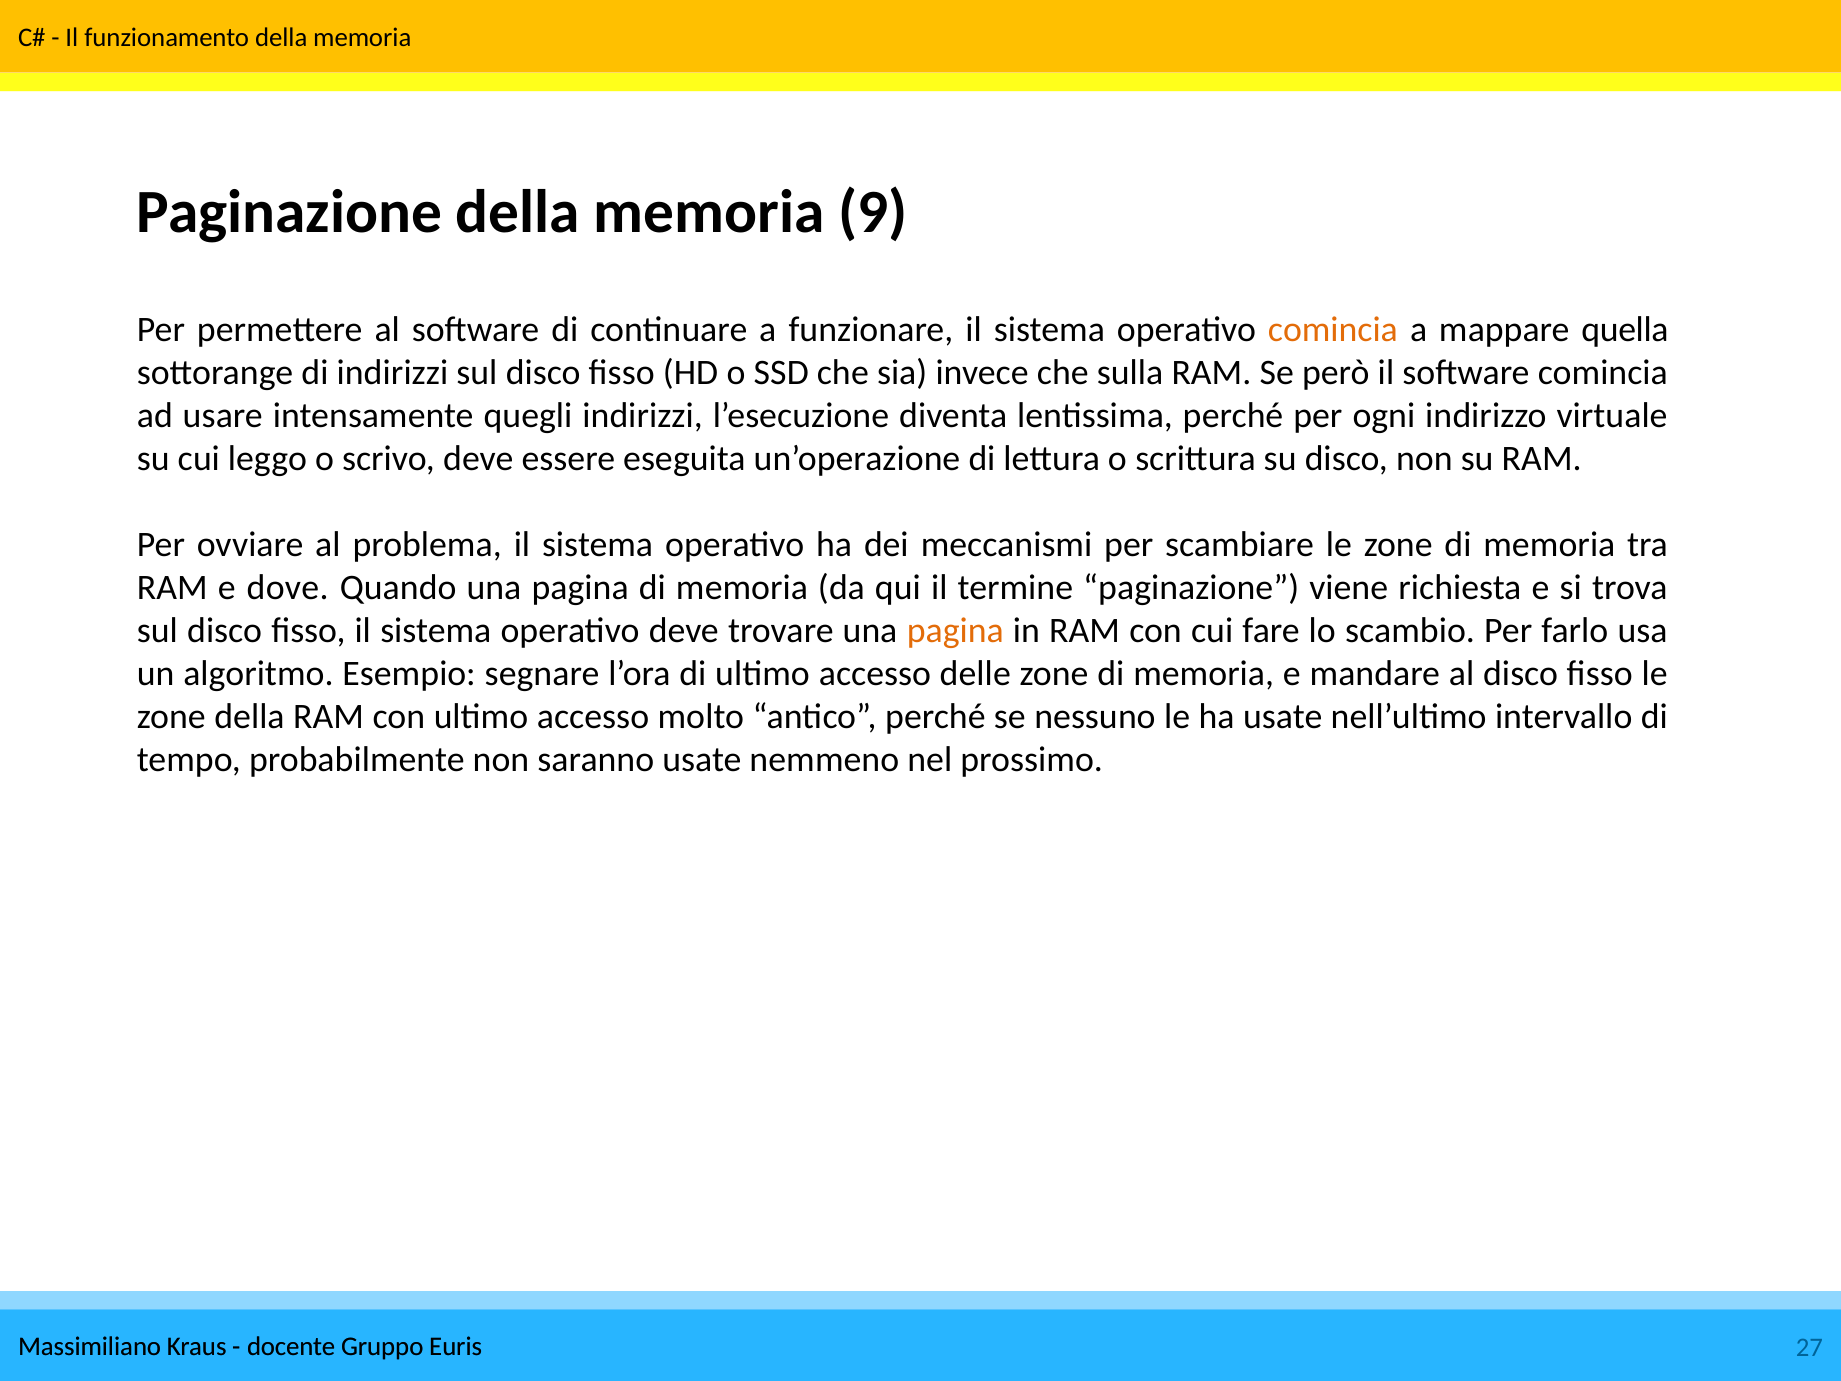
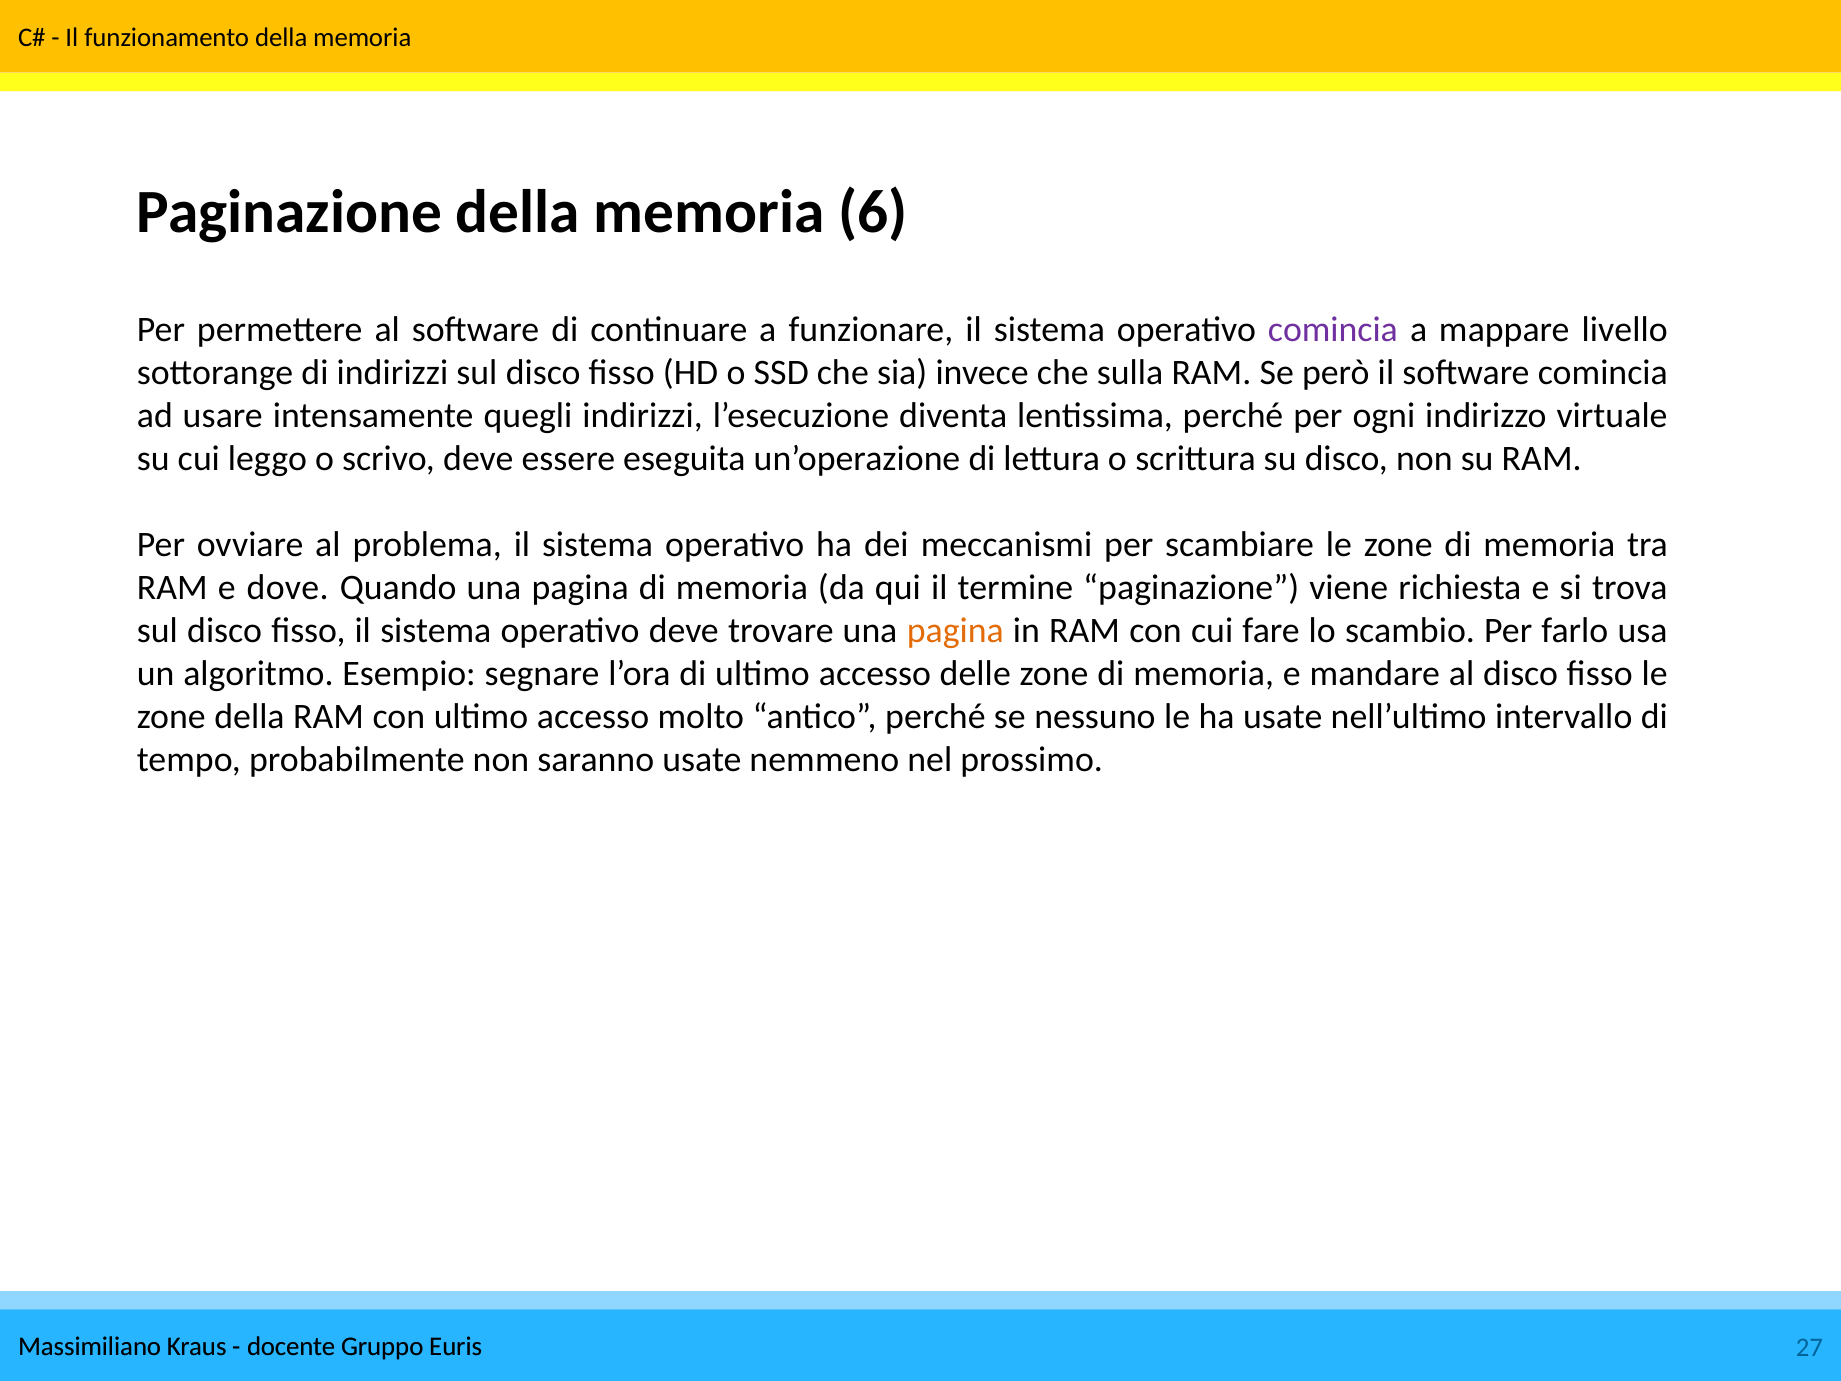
9: 9 -> 6 (873, 212)
comincia colour: orange -> purple (1333, 329)
quella: quella -> livello (1625, 329)
